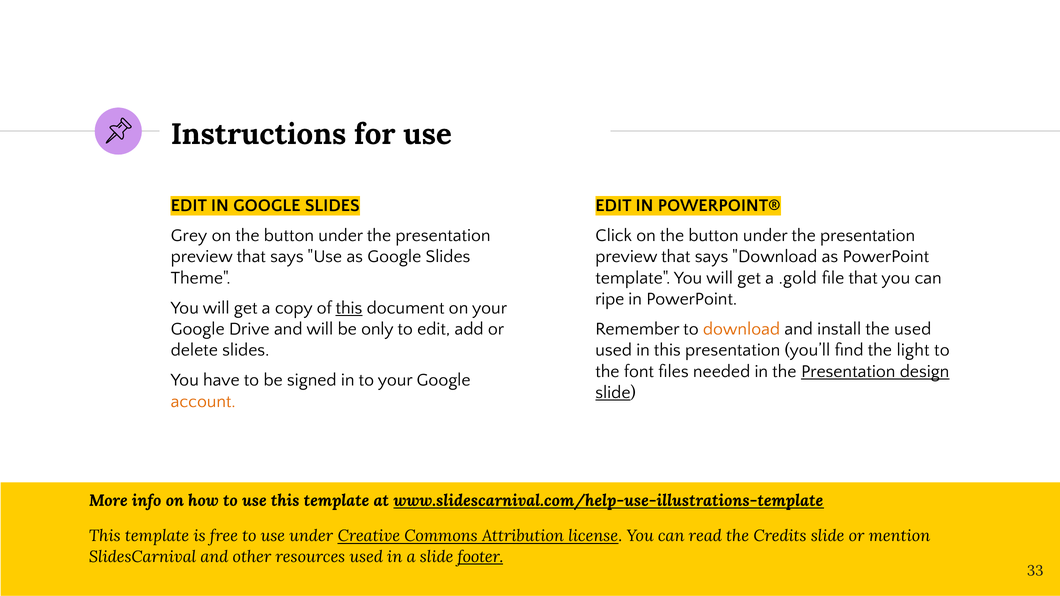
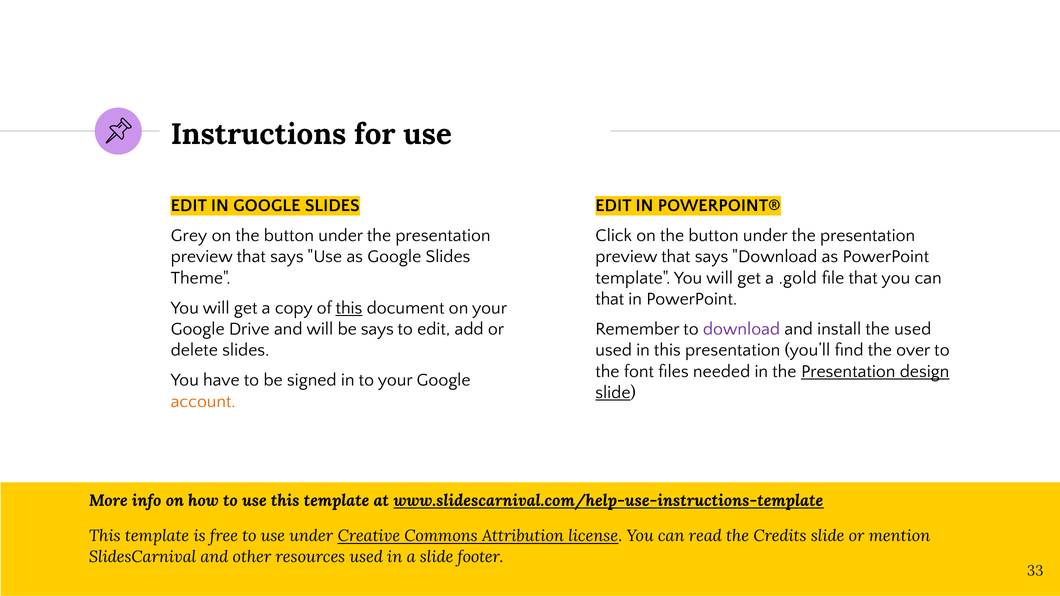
ripe: ripe -> that (610, 299)
be only: only -> says (377, 329)
download colour: orange -> purple (742, 329)
light: light -> over (913, 350)
www.slidescarnival.com/help-use-illustrations-template: www.slidescarnival.com/help-use-illustrations-template -> www.slidescarnival.com/help-use-instructions-template (608, 501)
footer underline: present -> none (481, 557)
